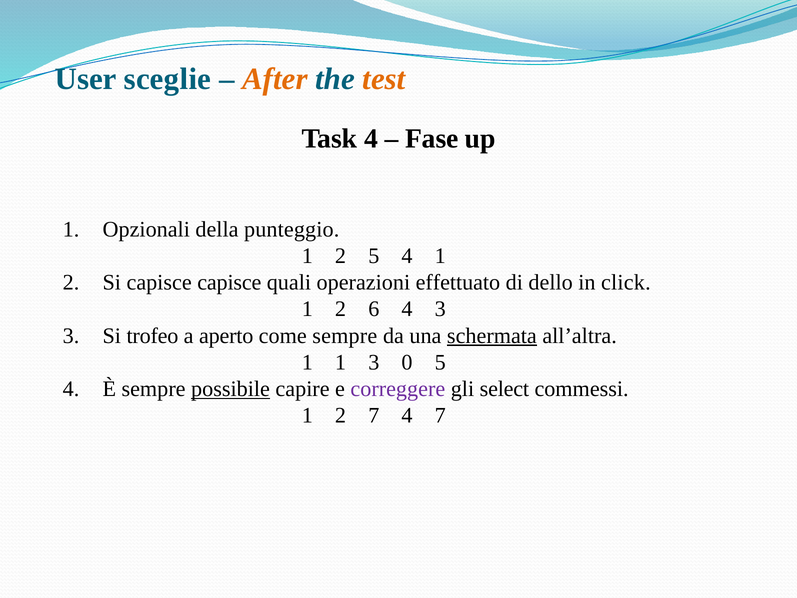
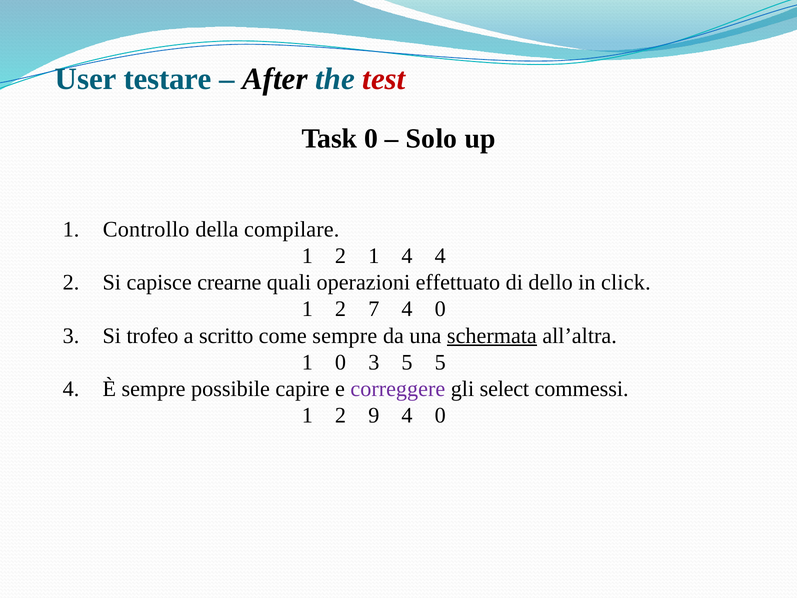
sceglie: sceglie -> testare (168, 79)
After colour: orange -> black (275, 79)
test colour: orange -> red (384, 79)
Task 4: 4 -> 0 (371, 138)
Fase: Fase -> Solo (432, 138)
Opzionali: Opzionali -> Controllo (146, 229)
punteggio: punteggio -> compilare (292, 229)
2 5: 5 -> 1 (374, 256)
4 1: 1 -> 4 (440, 256)
capisce capisce: capisce -> crearne (229, 282)
6: 6 -> 7 (374, 309)
3: 3 -> 0 (440, 309)
aperto: aperto -> scritto (226, 336)
1 1: 1 -> 0 (341, 362)
3 0: 0 -> 5 (407, 362)
possibile underline: present -> none (231, 389)
2 7: 7 -> 9 (374, 415)
7: 7 -> 0 (440, 415)
